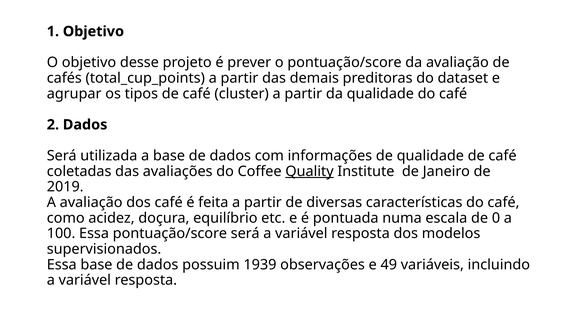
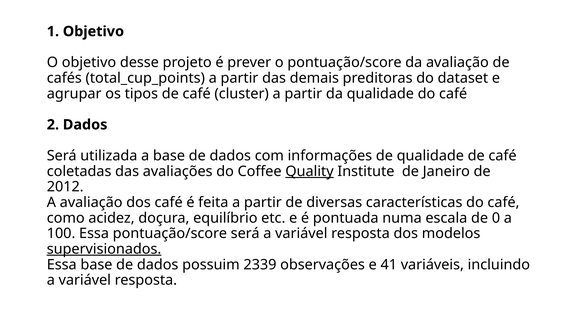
2019: 2019 -> 2012 (65, 187)
supervisionados underline: none -> present (104, 249)
1939: 1939 -> 2339 (260, 265)
49: 49 -> 41 (389, 265)
